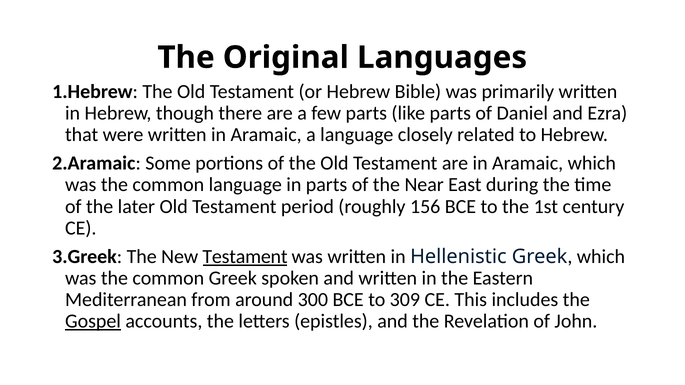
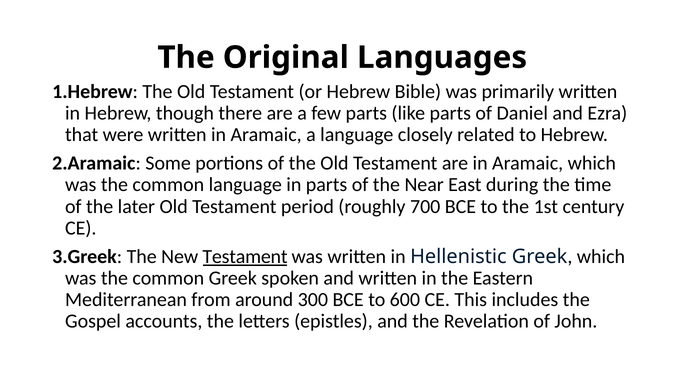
156: 156 -> 700 (425, 207)
309: 309 -> 600 (405, 300)
Gospel underline: present -> none (93, 321)
